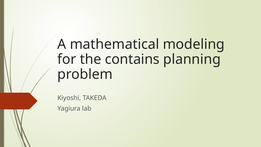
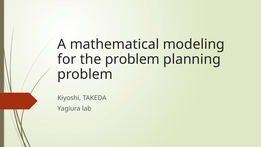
the contains: contains -> problem (132, 59)
